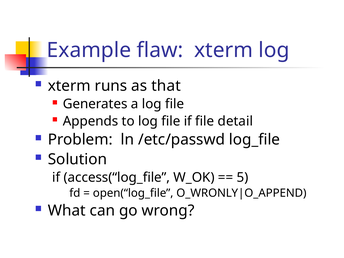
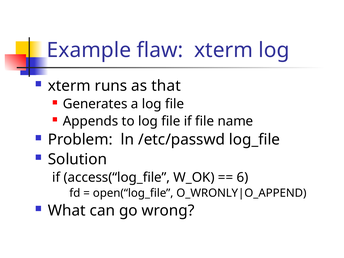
detail: detail -> name (235, 121)
5: 5 -> 6 (243, 177)
